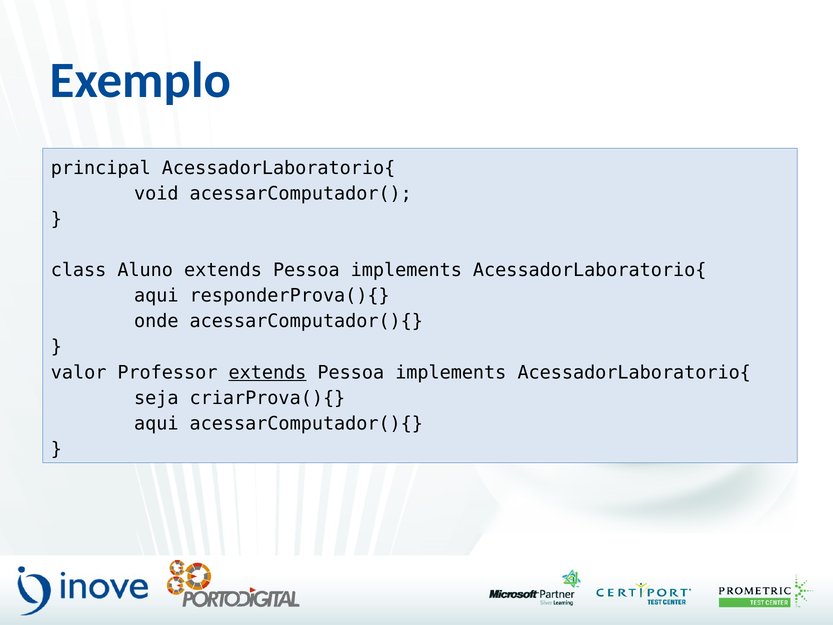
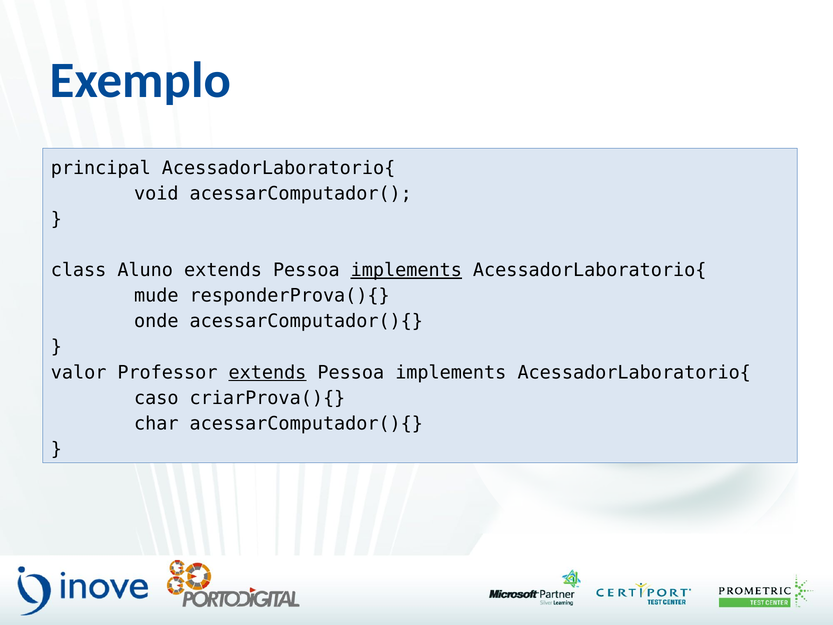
implements underline: none -> present (406, 270)
aqui: aqui -> mude (156, 296)
seja: seja -> caso (156, 398)
aqui: aqui -> char (156, 423)
